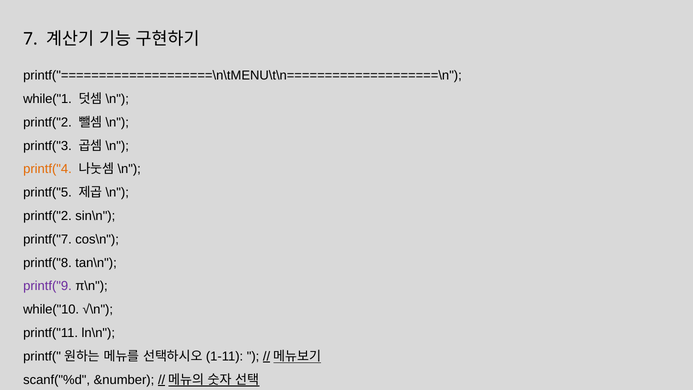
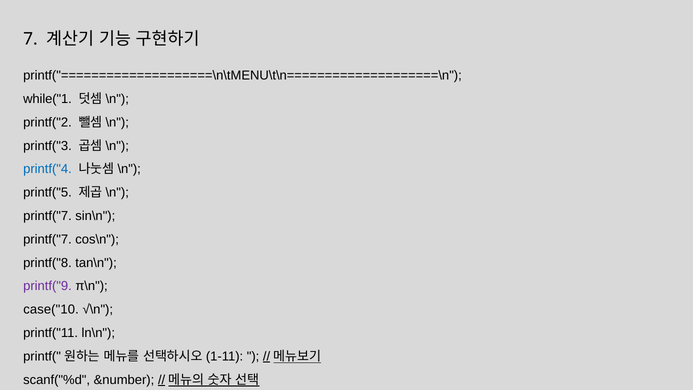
printf("4 colour: orange -> blue (47, 169)
printf("2: printf("2 -> printf("7 (47, 216)
while("10: while("10 -> case("10 (51, 309)
